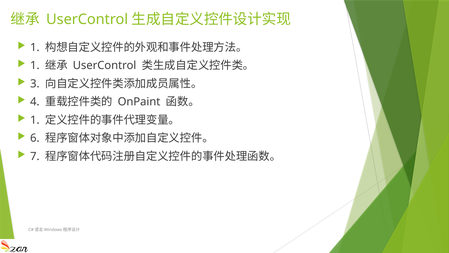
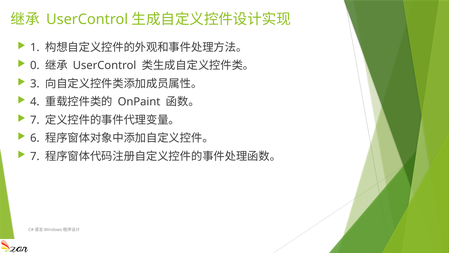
1: 1 -> 0 (35, 65)
1: 1 -> 7 (35, 120)
